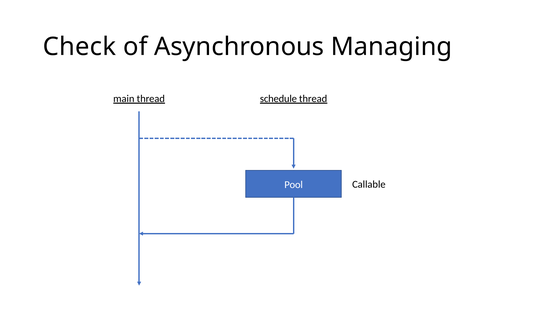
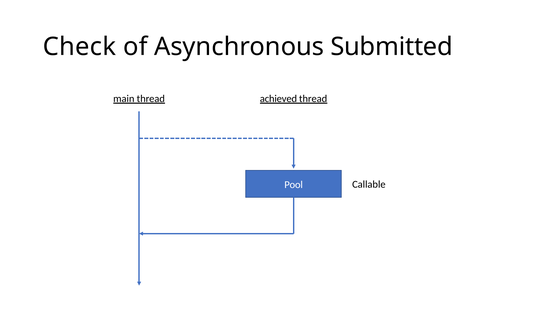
Managing: Managing -> Submitted (392, 47)
schedule: schedule -> achieved (278, 99)
